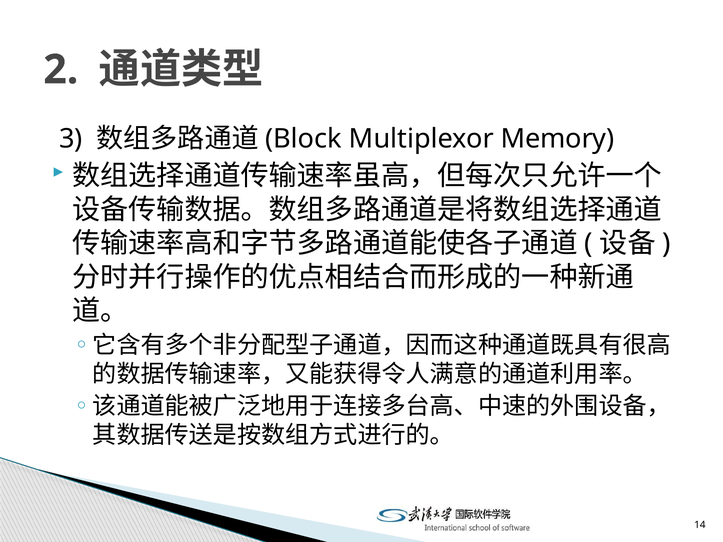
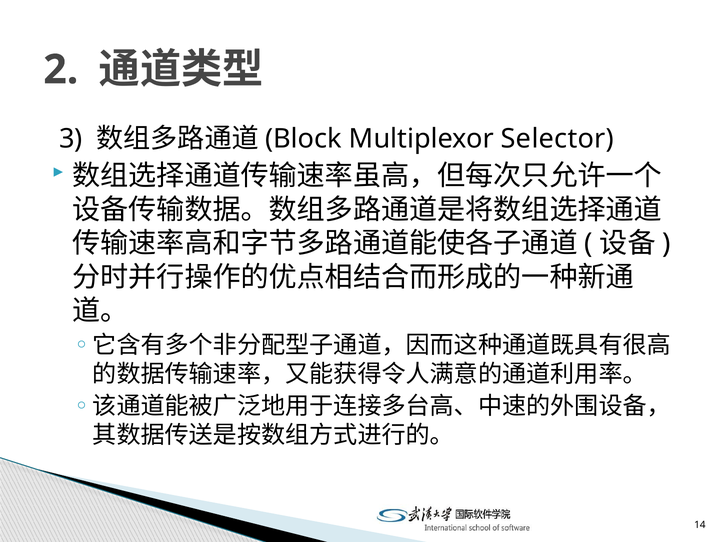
Memory: Memory -> Selector (557, 139)
